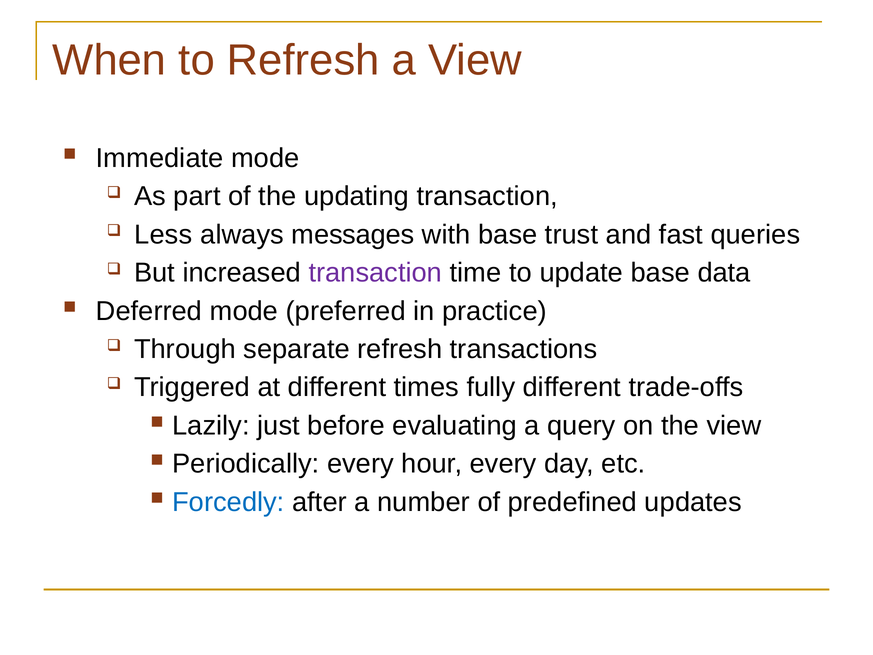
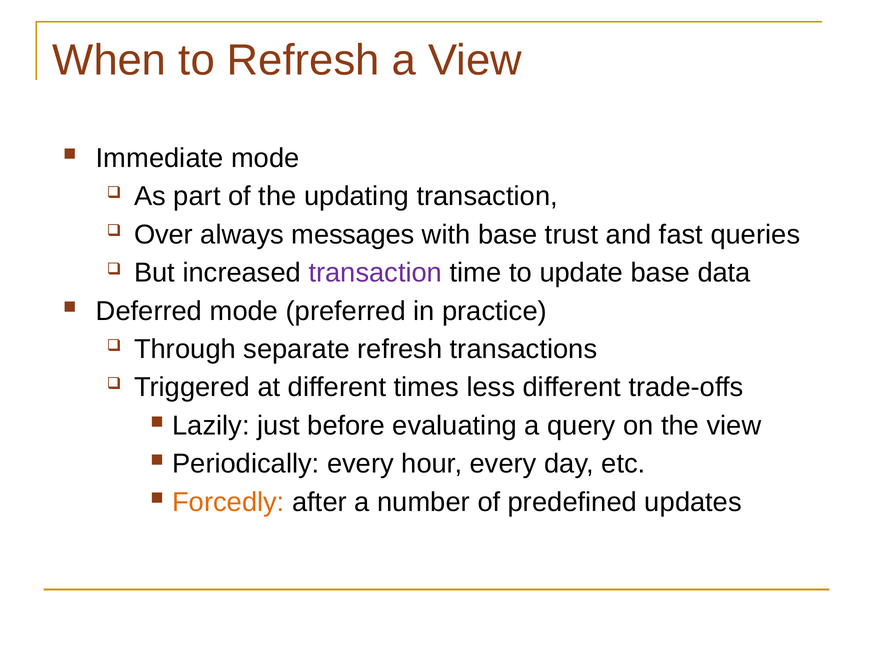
Less: Less -> Over (164, 234)
fully: fully -> less (491, 387)
Forcedly colour: blue -> orange (228, 502)
